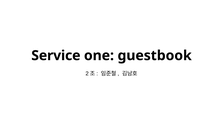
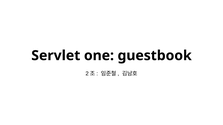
Service: Service -> Servlet (56, 56)
